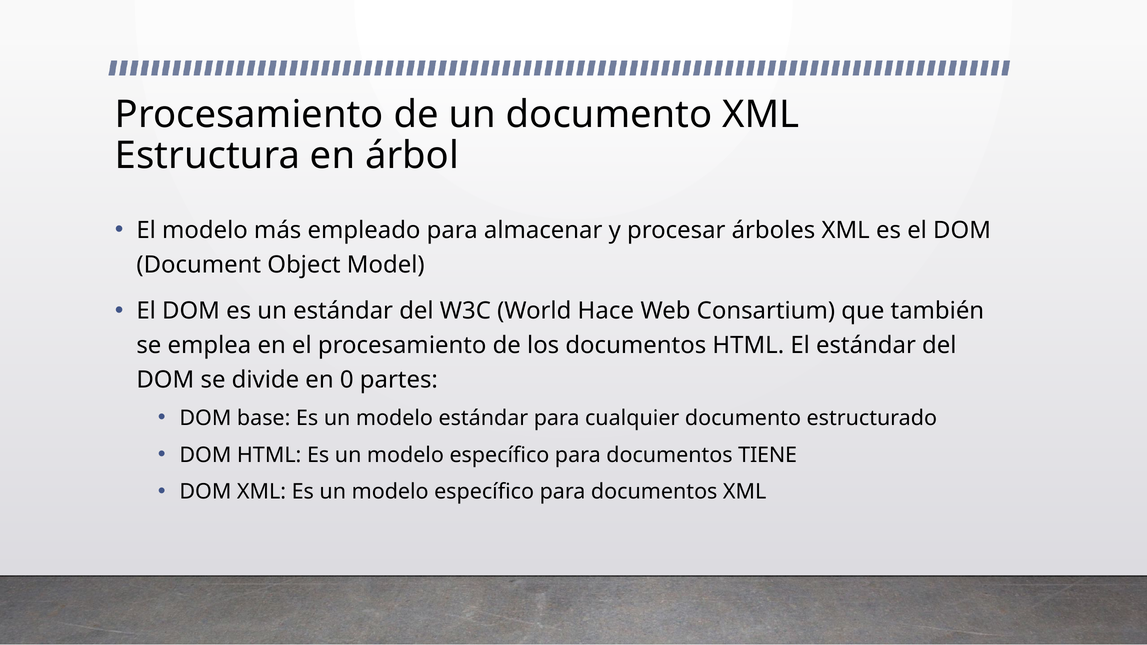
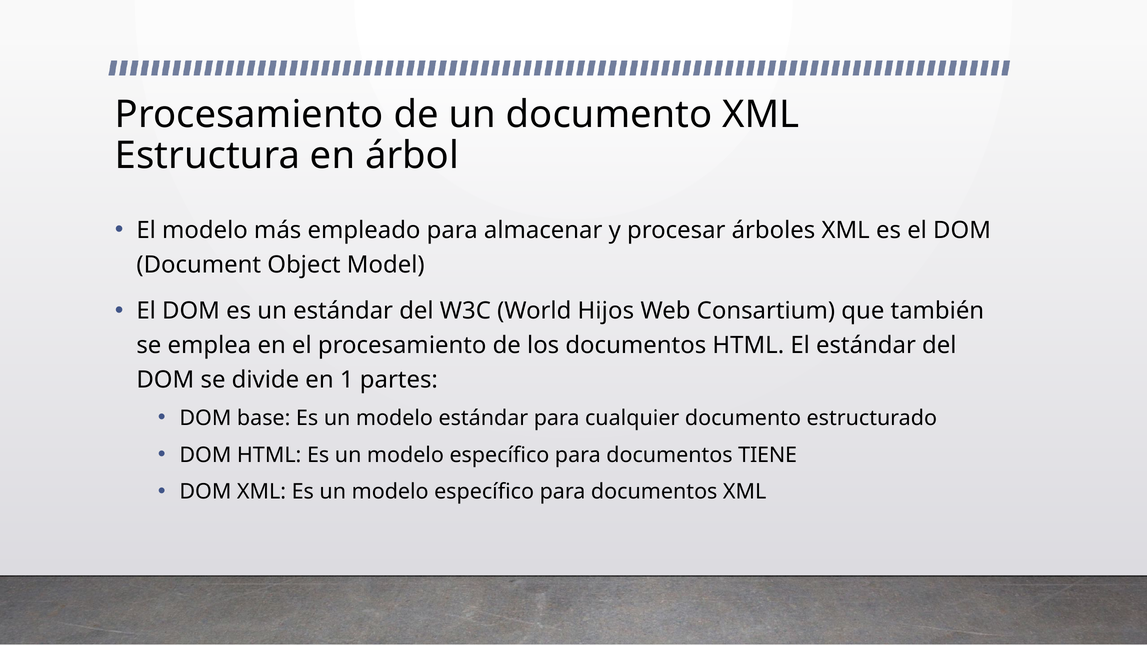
Hace: Hace -> Hijos (606, 311)
0: 0 -> 1 (347, 380)
